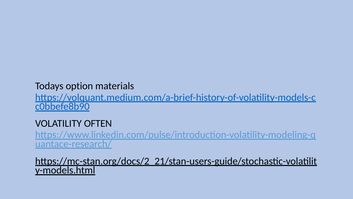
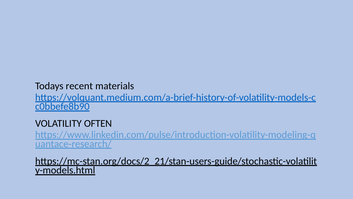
option: option -> recent (79, 86)
